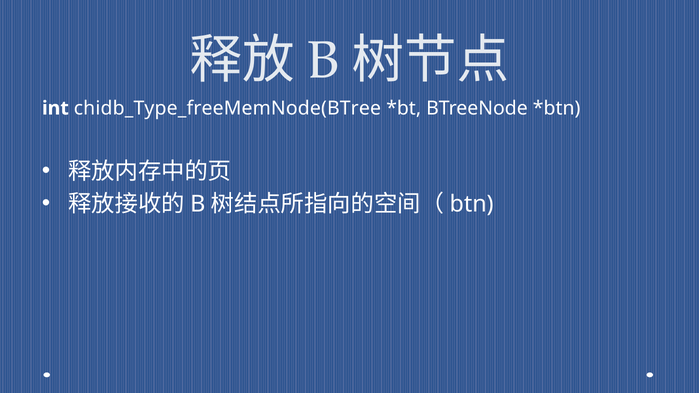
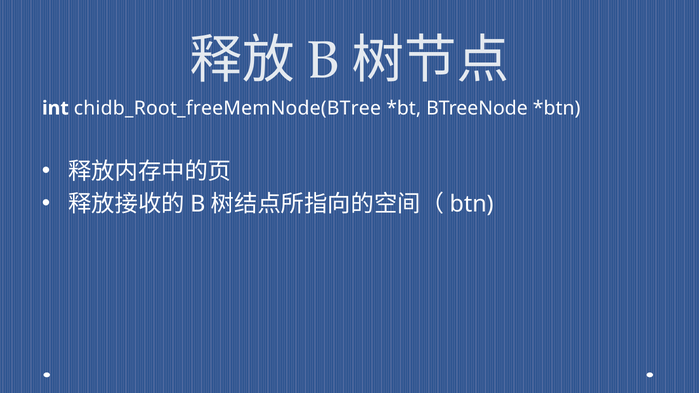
chidb_Type_freeMemNode(BTree: chidb_Type_freeMemNode(BTree -> chidb_Root_freeMemNode(BTree (227, 108)
